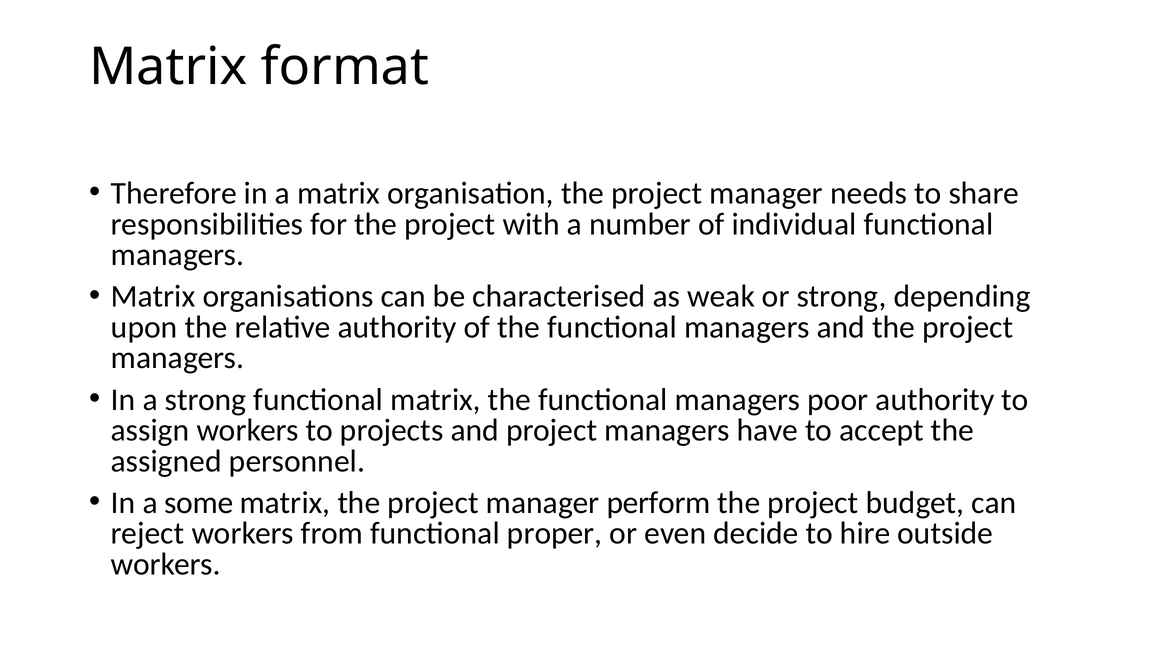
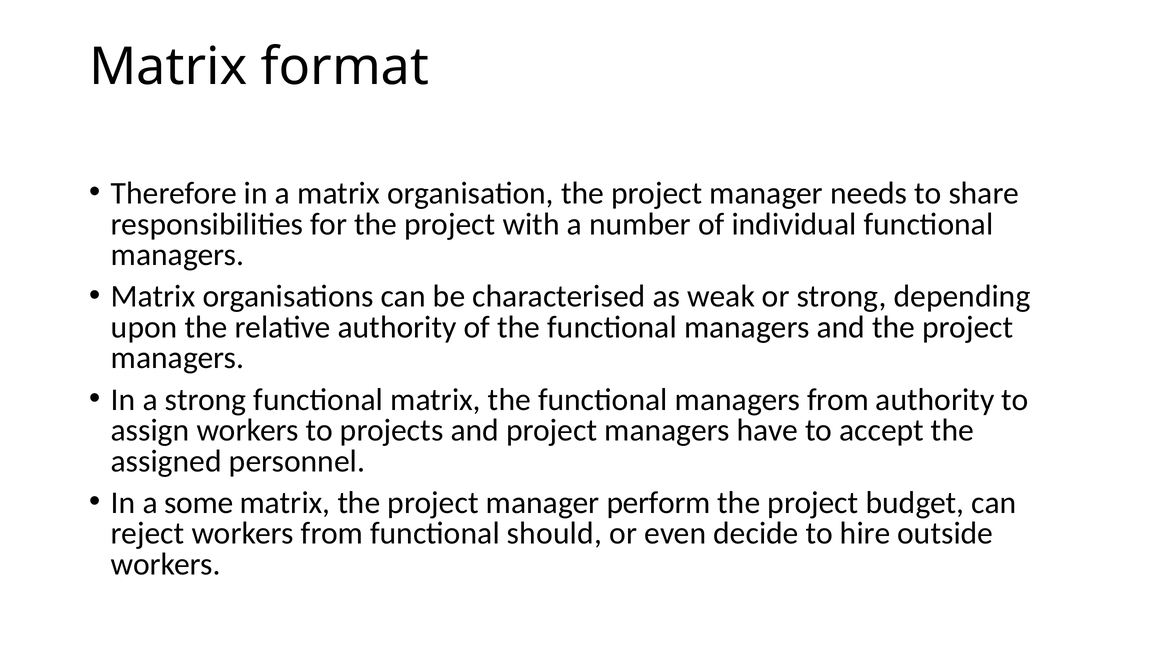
managers poor: poor -> from (838, 400)
proper: proper -> should (555, 534)
